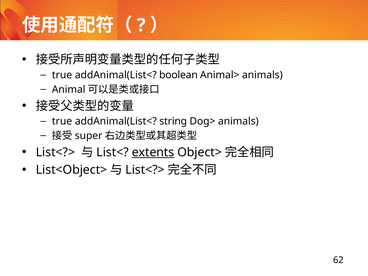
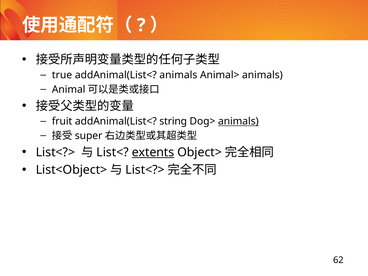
addAnimal(List< boolean: boolean -> animals (178, 75)
true: true -> fruit (62, 121)
animals underline: none -> present (238, 121)
